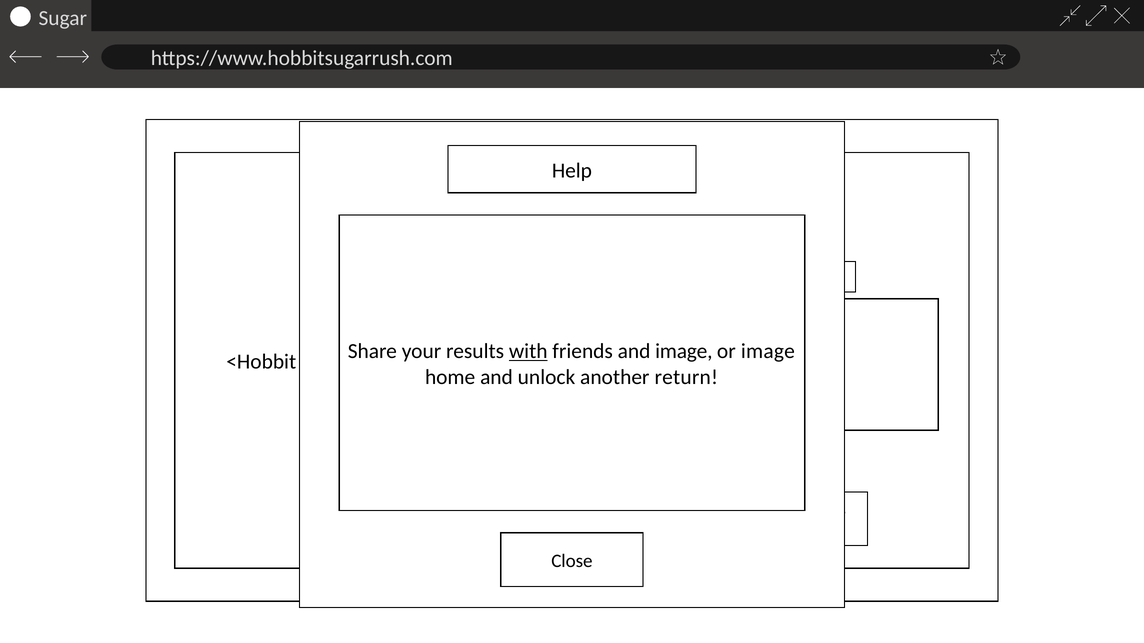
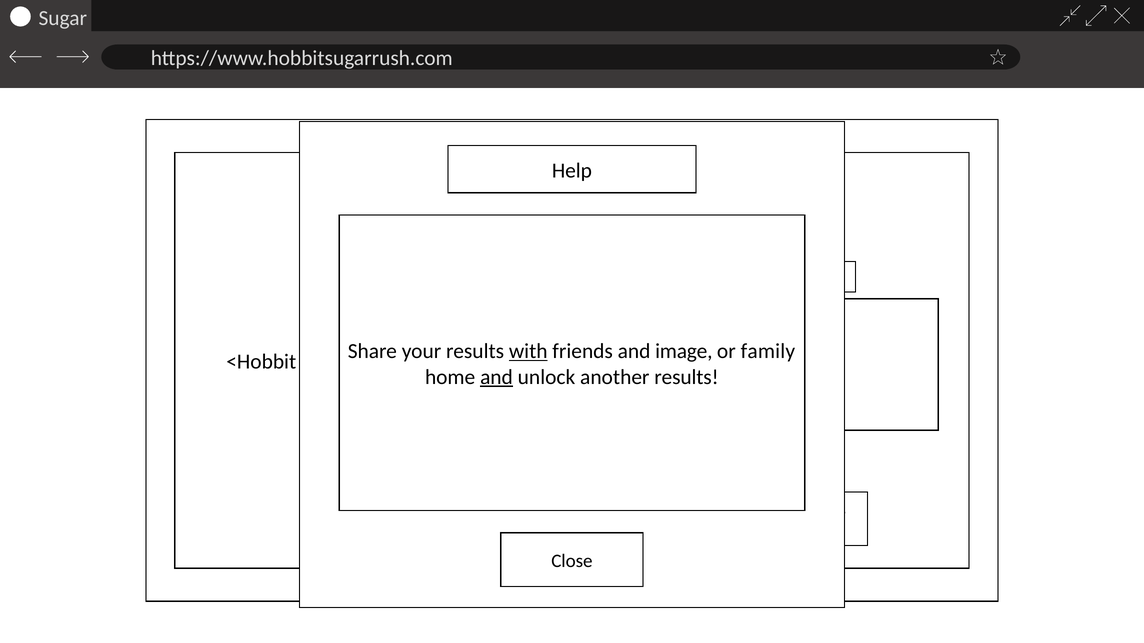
or image: image -> family (768, 352)
and underline: none -> present (496, 377)
return: return -> results (686, 377)
